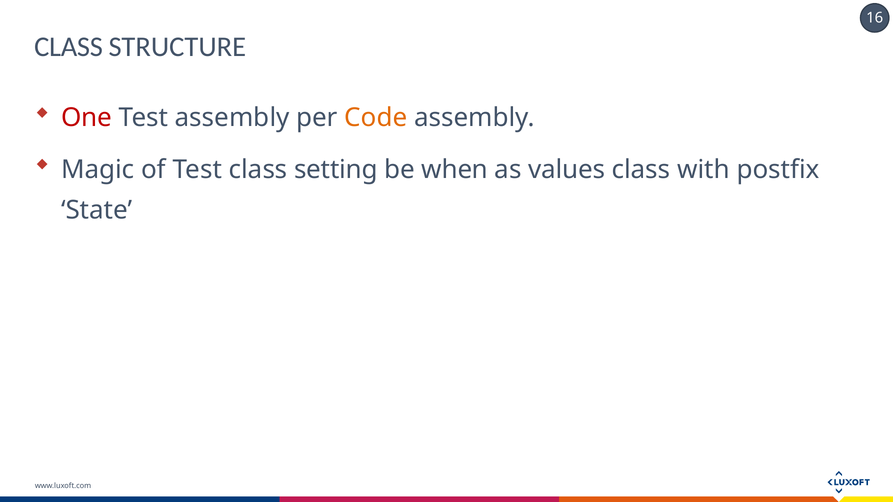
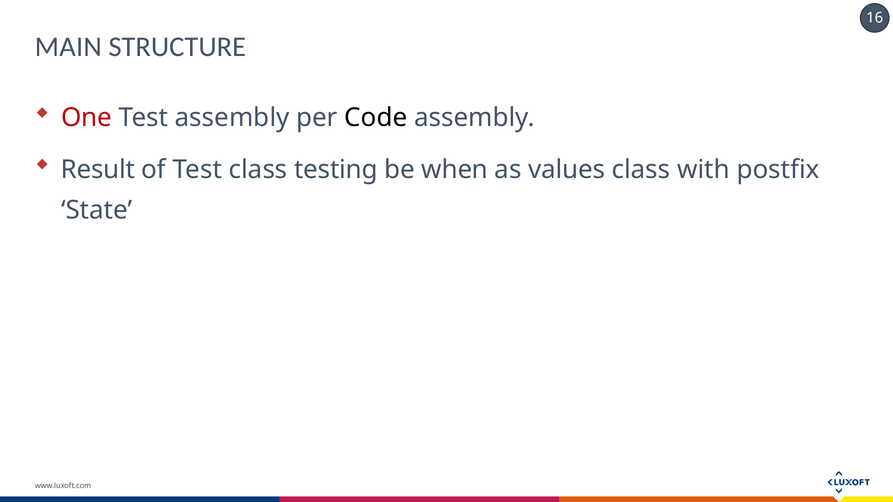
CLASS: CLASS -> MAIN (68, 47)
Code colour: orange -> black (376, 118)
Magic: Magic -> Result (98, 170)
setting: setting -> testing (336, 170)
